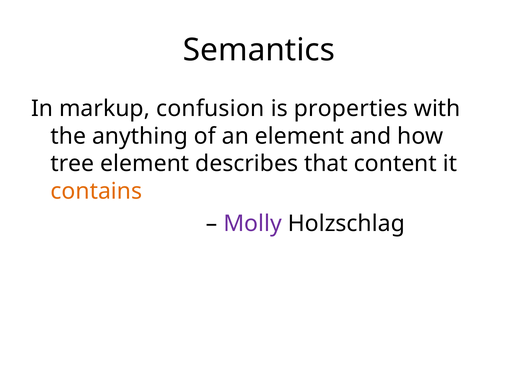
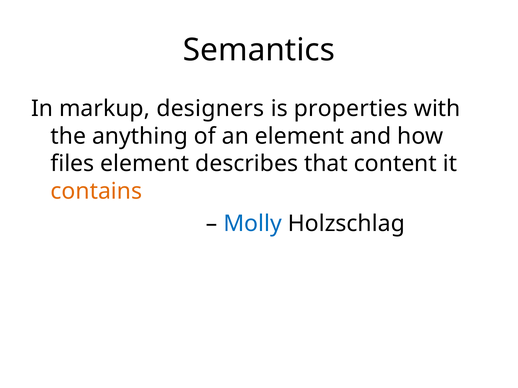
confusion: confusion -> designers (210, 109)
tree: tree -> files (72, 164)
Molly colour: purple -> blue (253, 224)
